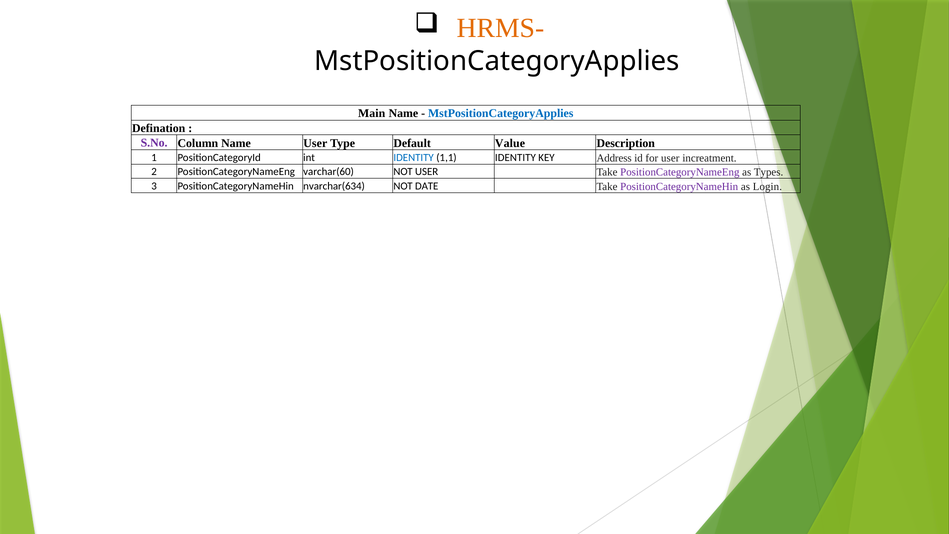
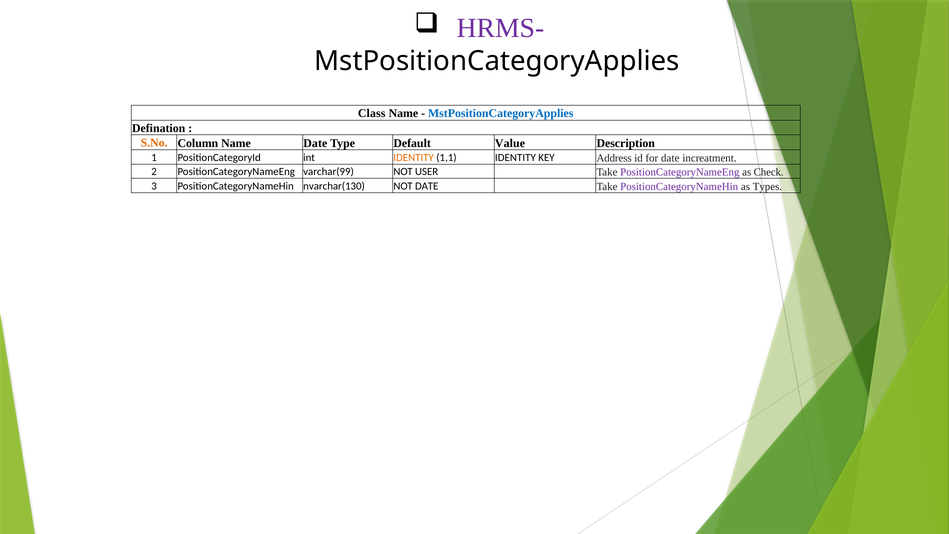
HRMS- colour: orange -> purple (501, 28)
Main: Main -> Class (372, 113)
S.No colour: purple -> orange (154, 143)
Name User: User -> Date (315, 143)
IDENTITY colour: blue -> orange (414, 158)
for user: user -> date (670, 158)
varchar(60: varchar(60 -> varchar(99 (329, 172)
Types: Types -> Check (769, 172)
nvarchar(634: nvarchar(634 -> nvarchar(130 (334, 186)
Login: Login -> Types (767, 187)
